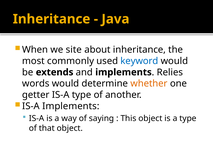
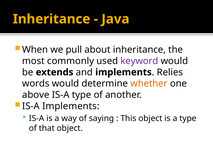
site: site -> pull (74, 50)
keyword colour: blue -> purple (139, 61)
getter: getter -> above (36, 95)
